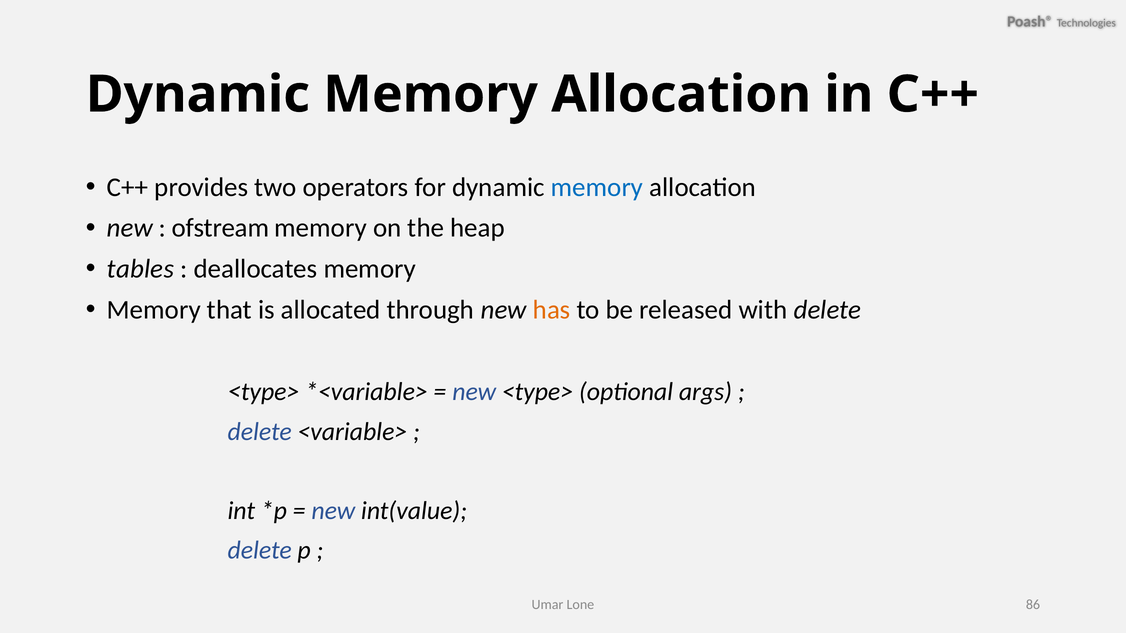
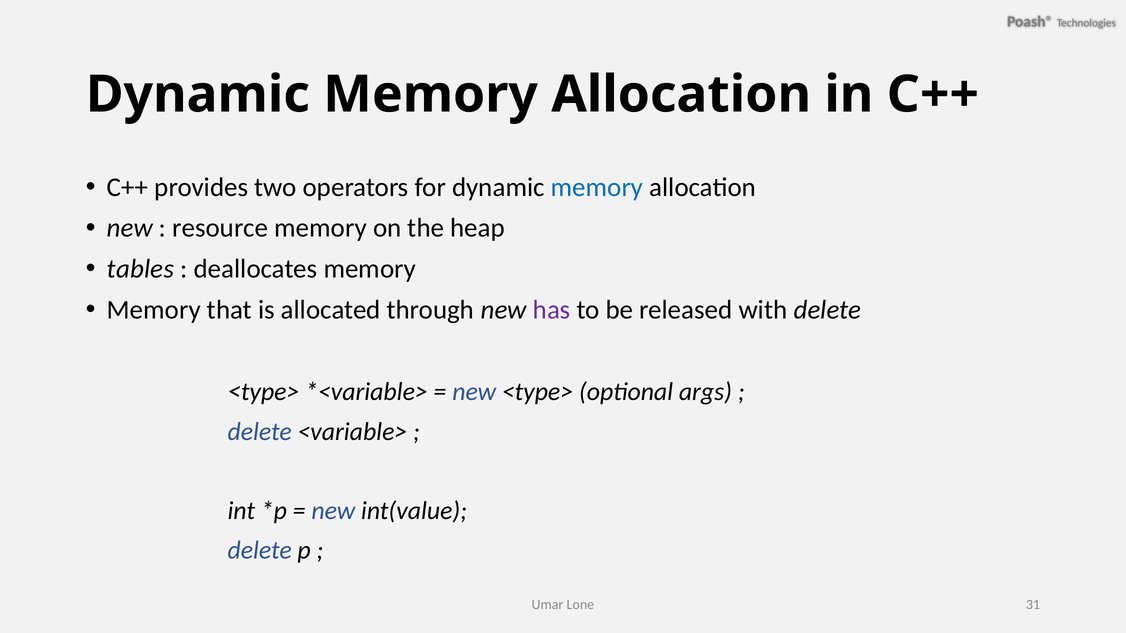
ofstream: ofstream -> resource (220, 228)
has colour: orange -> purple (552, 310)
86: 86 -> 31 (1033, 605)
